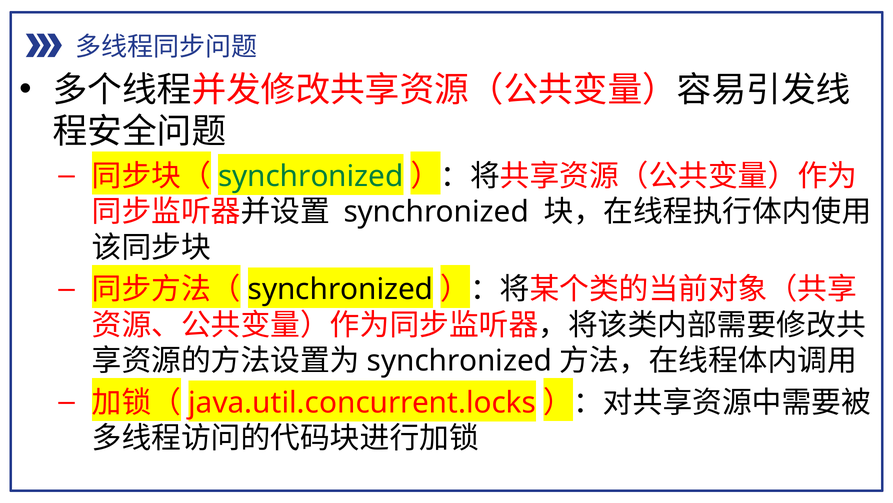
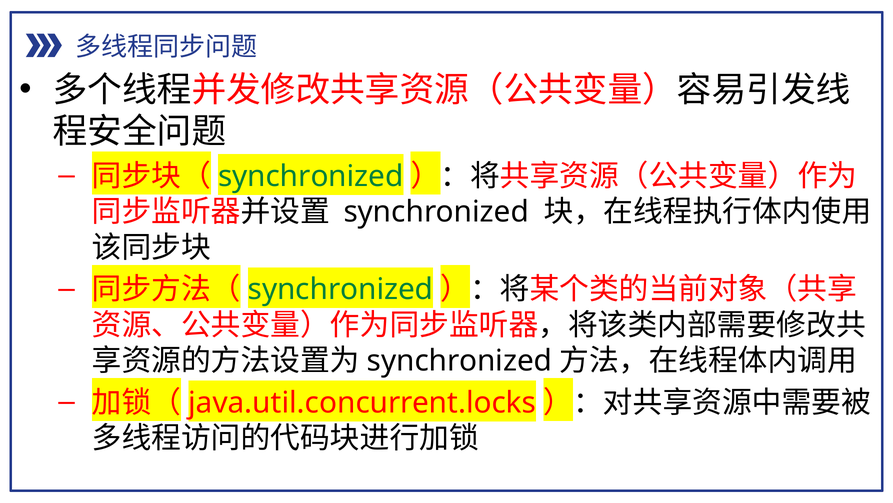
synchronized colour: black -> green (340, 289)
